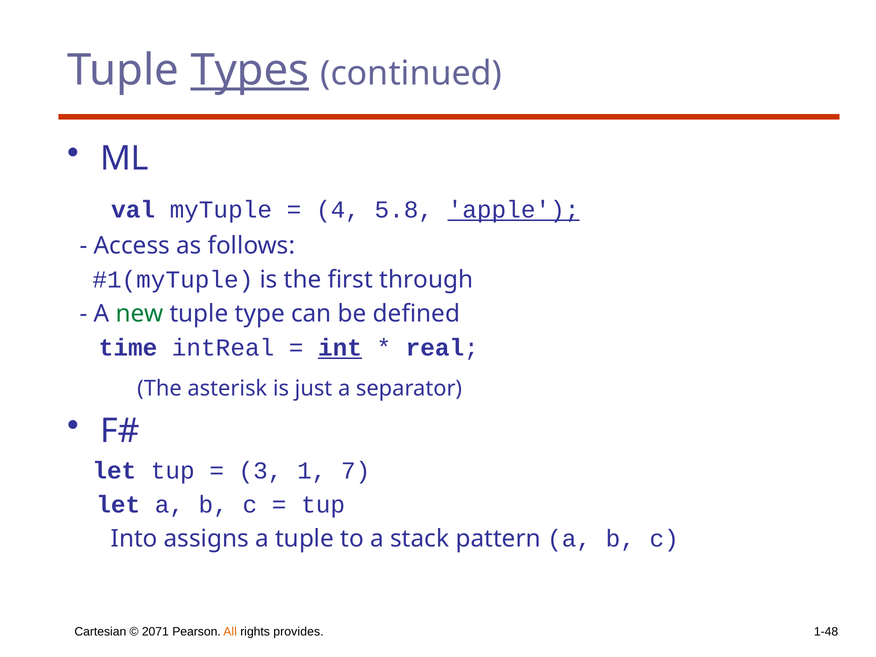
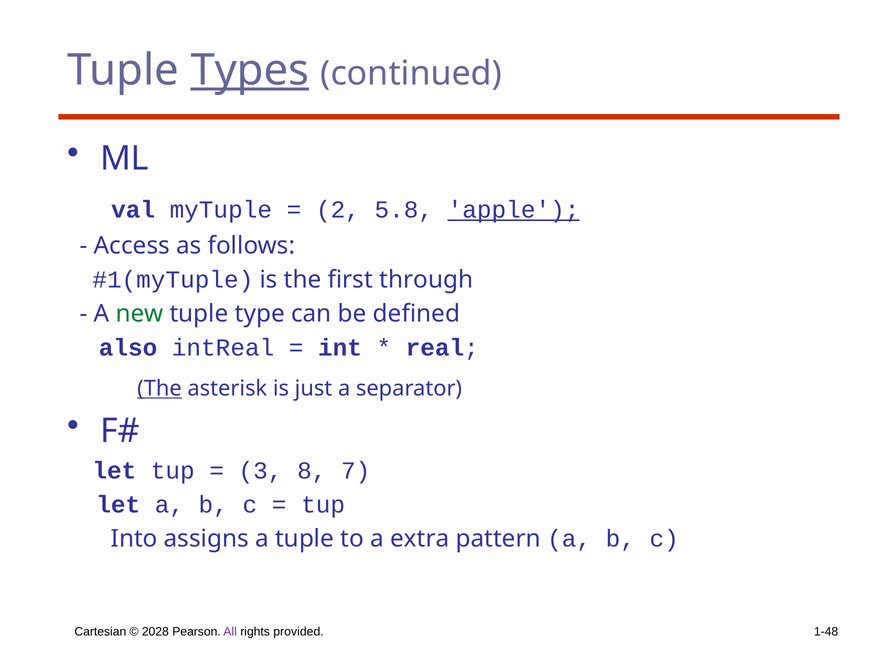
4: 4 -> 2 (338, 210)
time: time -> also (128, 348)
int underline: present -> none (340, 348)
The underline: none -> present (160, 389)
1: 1 -> 8 (312, 470)
stack: stack -> extra (420, 539)
2071: 2071 -> 2028 (155, 632)
All colour: orange -> purple (230, 632)
provides: provides -> provided (298, 632)
